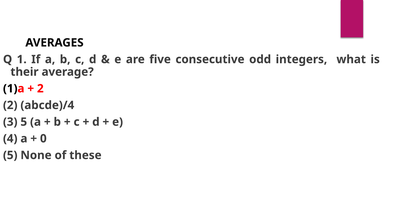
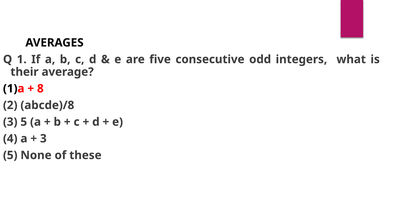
2: 2 -> 8 (40, 89)
abcde)/4: abcde)/4 -> abcde)/8 (47, 105)
0: 0 -> 3 (43, 138)
